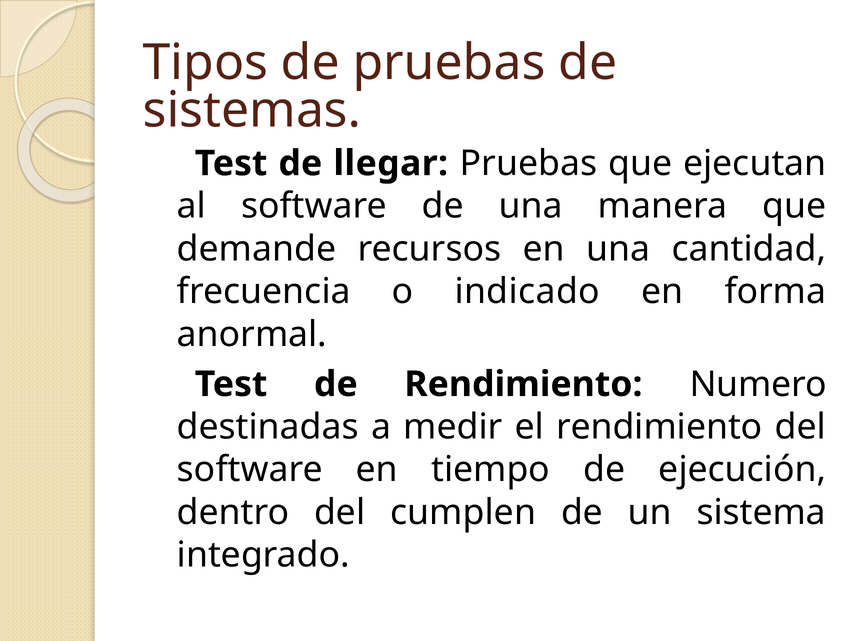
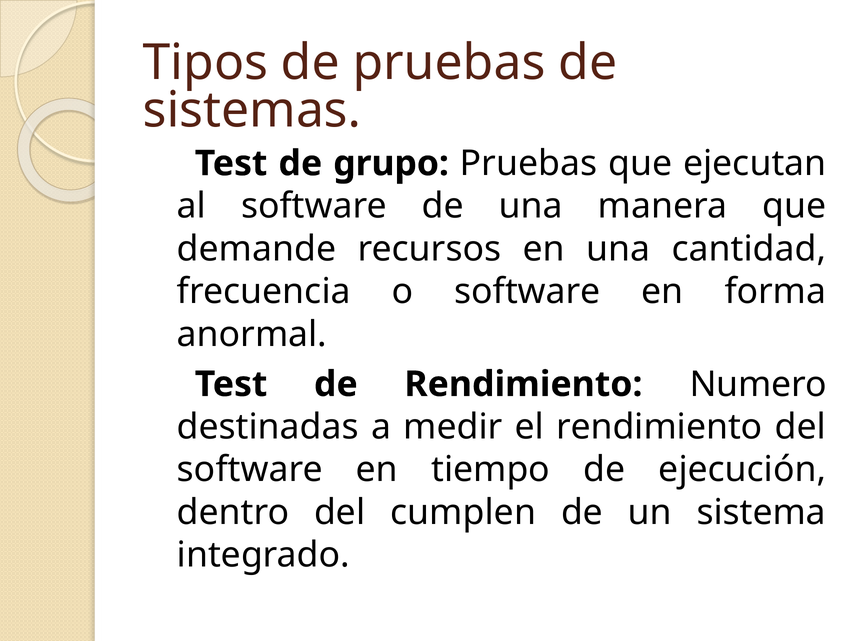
llegar: llegar -> grupo (391, 164)
o indicado: indicado -> software (527, 292)
